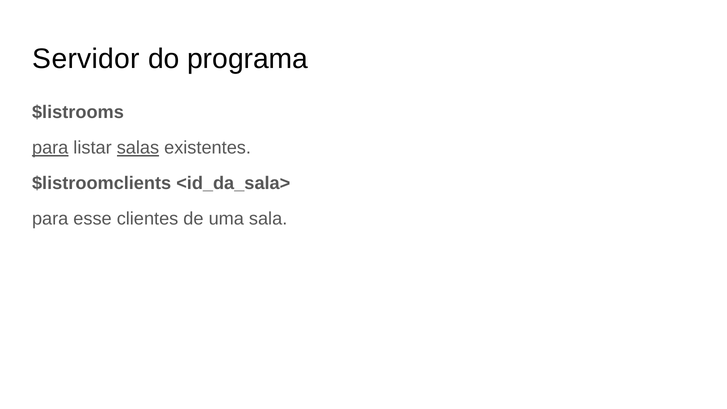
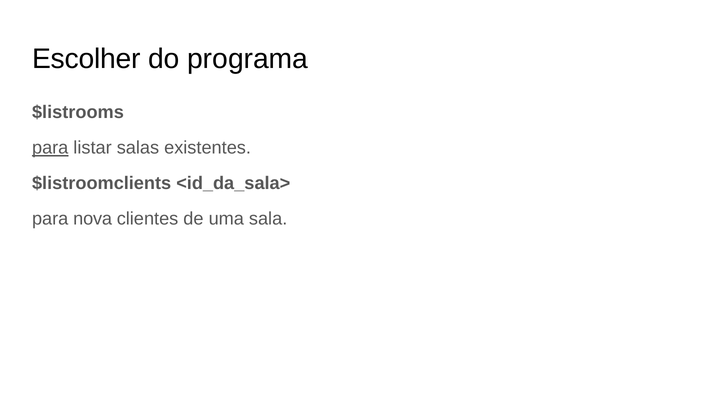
Servidor: Servidor -> Escolher (86, 59)
salas underline: present -> none (138, 148)
esse: esse -> nova (93, 219)
